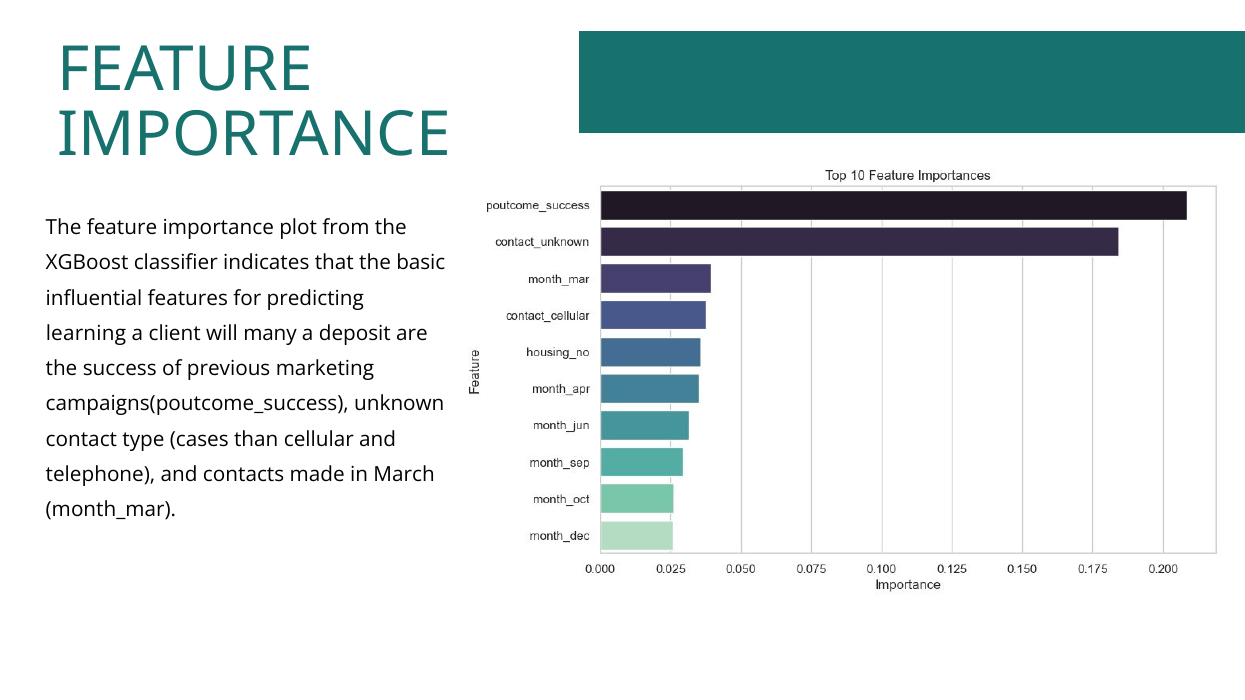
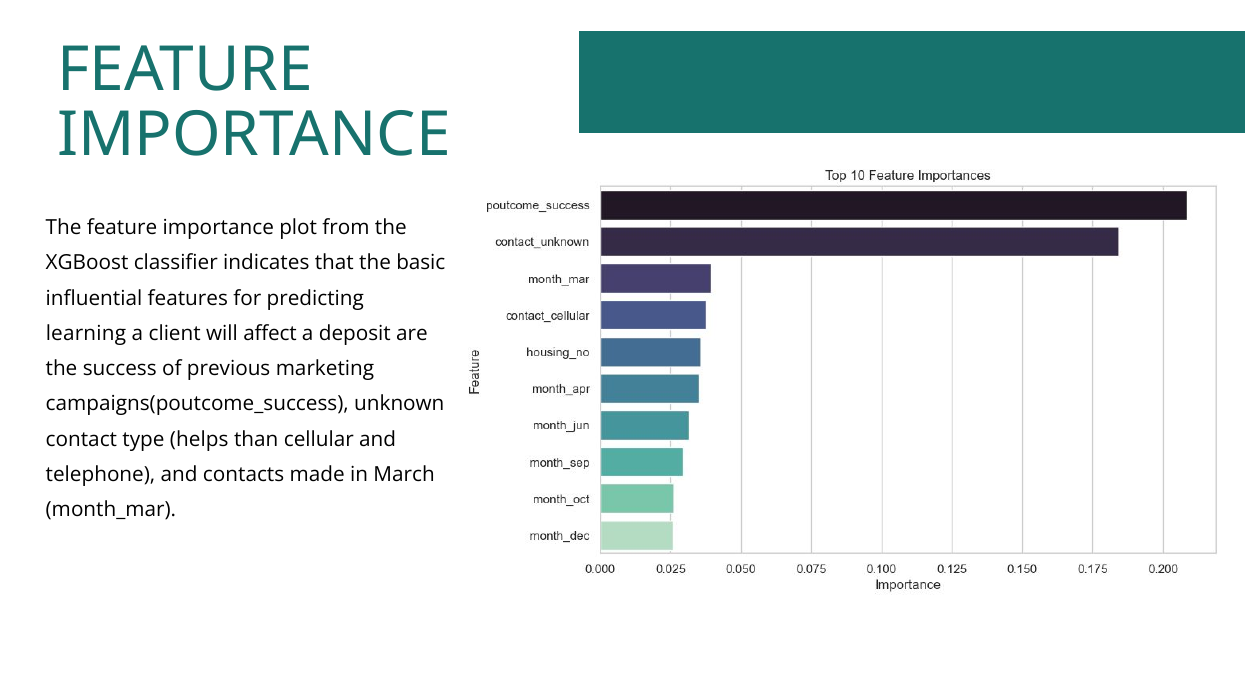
many: many -> affect (270, 334)
cases: cases -> helps (199, 440)
